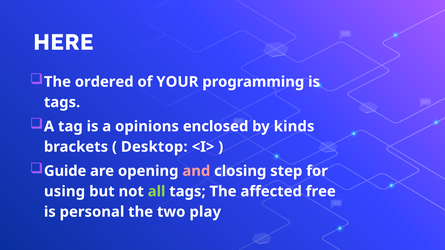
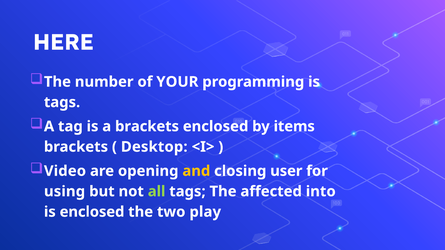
ordered: ordered -> number (104, 82)
a opinions: opinions -> brackets (147, 127)
kinds: kinds -> items (294, 127)
Guide: Guide -> Video (65, 171)
and colour: pink -> yellow (196, 171)
step: step -> user (286, 171)
free: free -> into (321, 192)
is personal: personal -> enclosed (92, 212)
